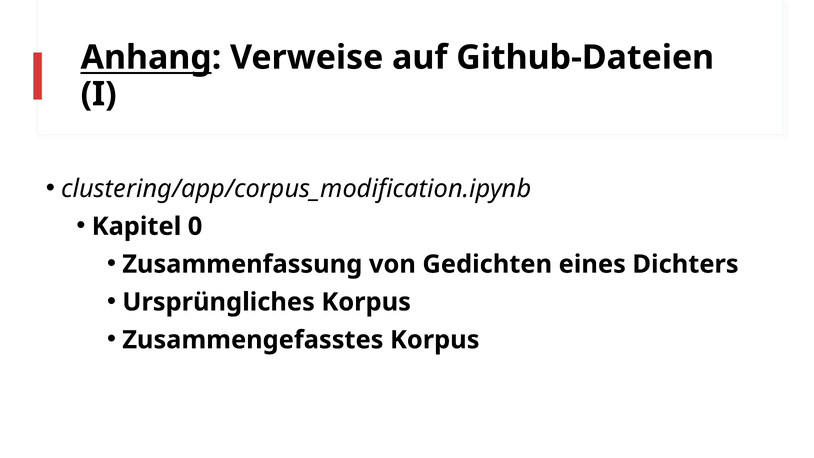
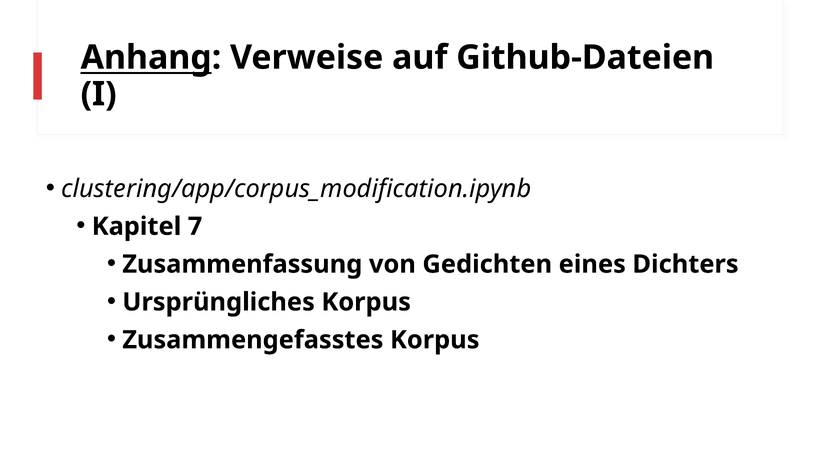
0: 0 -> 7 (195, 226)
